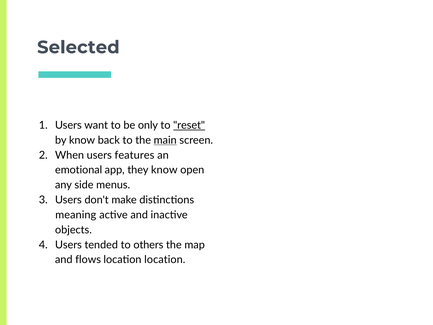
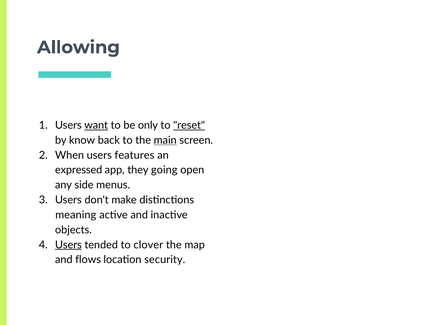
Selected: Selected -> Allowing (78, 47)
want underline: none -> present (96, 125)
emotional: emotional -> expressed (79, 170)
they know: know -> going (164, 170)
Users underline: none -> present (68, 245)
others: others -> clover (148, 245)
location location: location -> security (165, 260)
